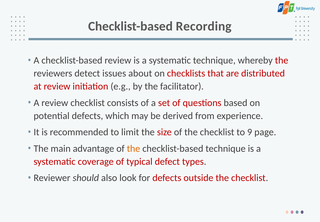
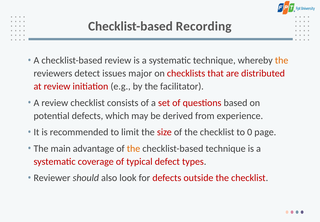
the colour: red -> orange (282, 60)
about: about -> major (140, 73)
9: 9 -> 0 (250, 132)
